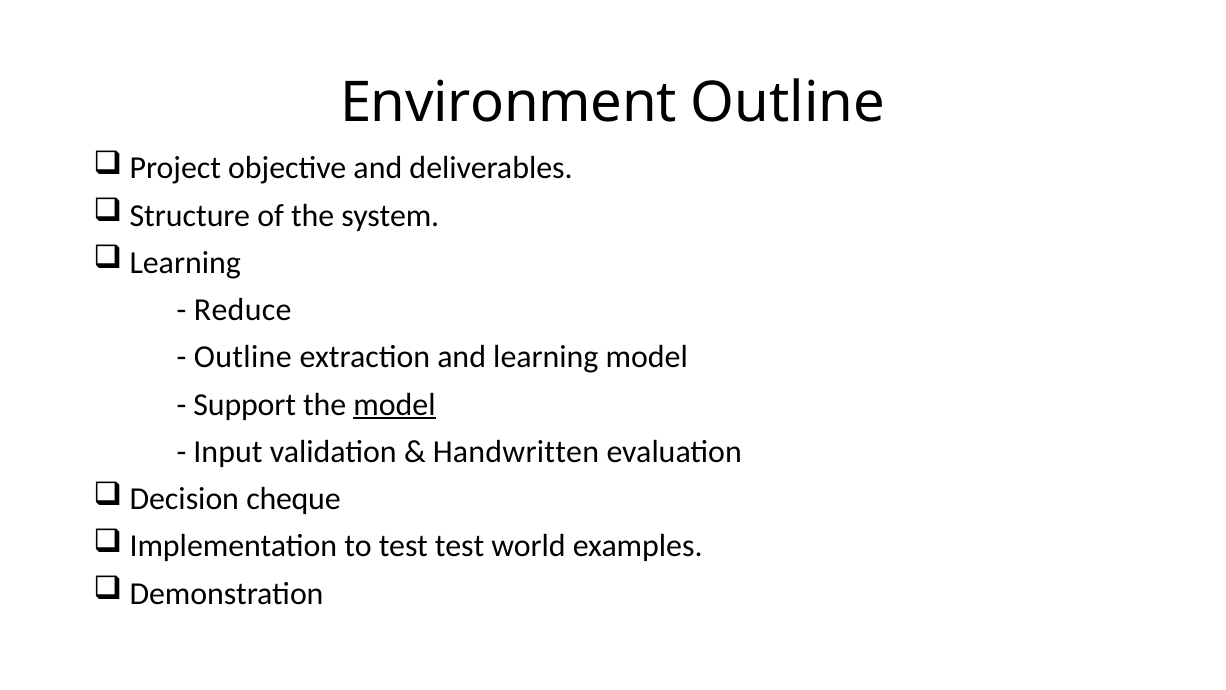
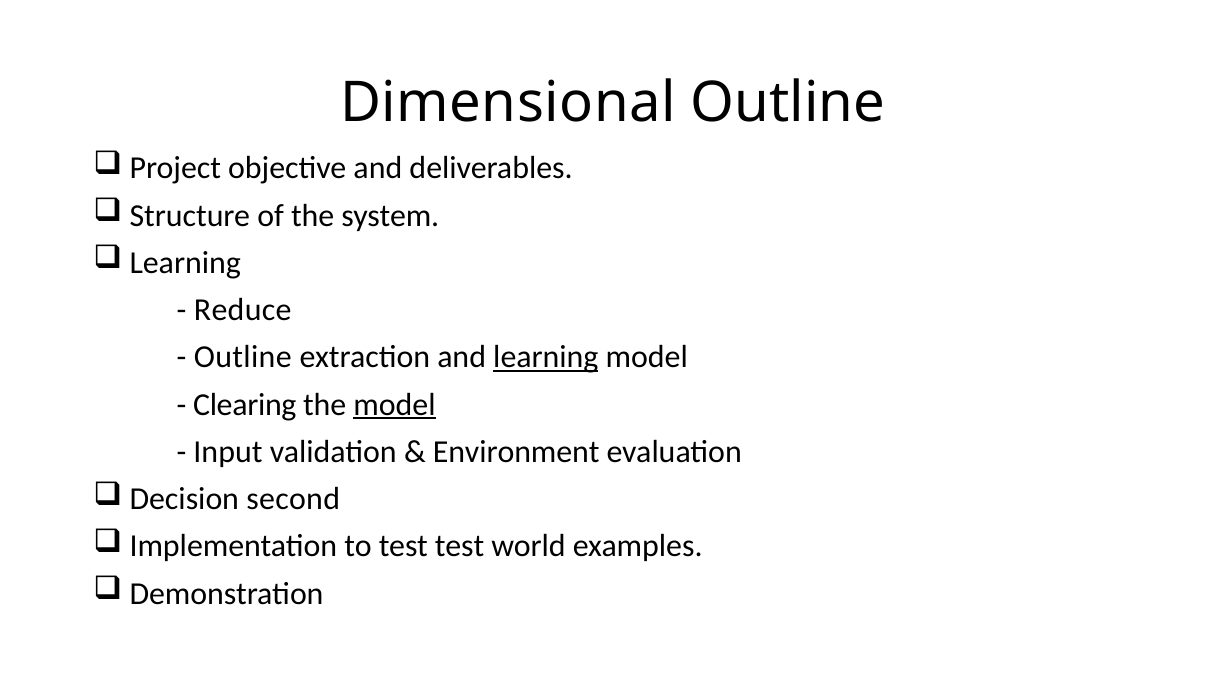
Environment: Environment -> Dimensional (508, 103)
learning underline: none -> present (546, 357)
Support: Support -> Clearing (245, 404)
Handwritten: Handwritten -> Environment (516, 452)
cheque: cheque -> second (293, 499)
